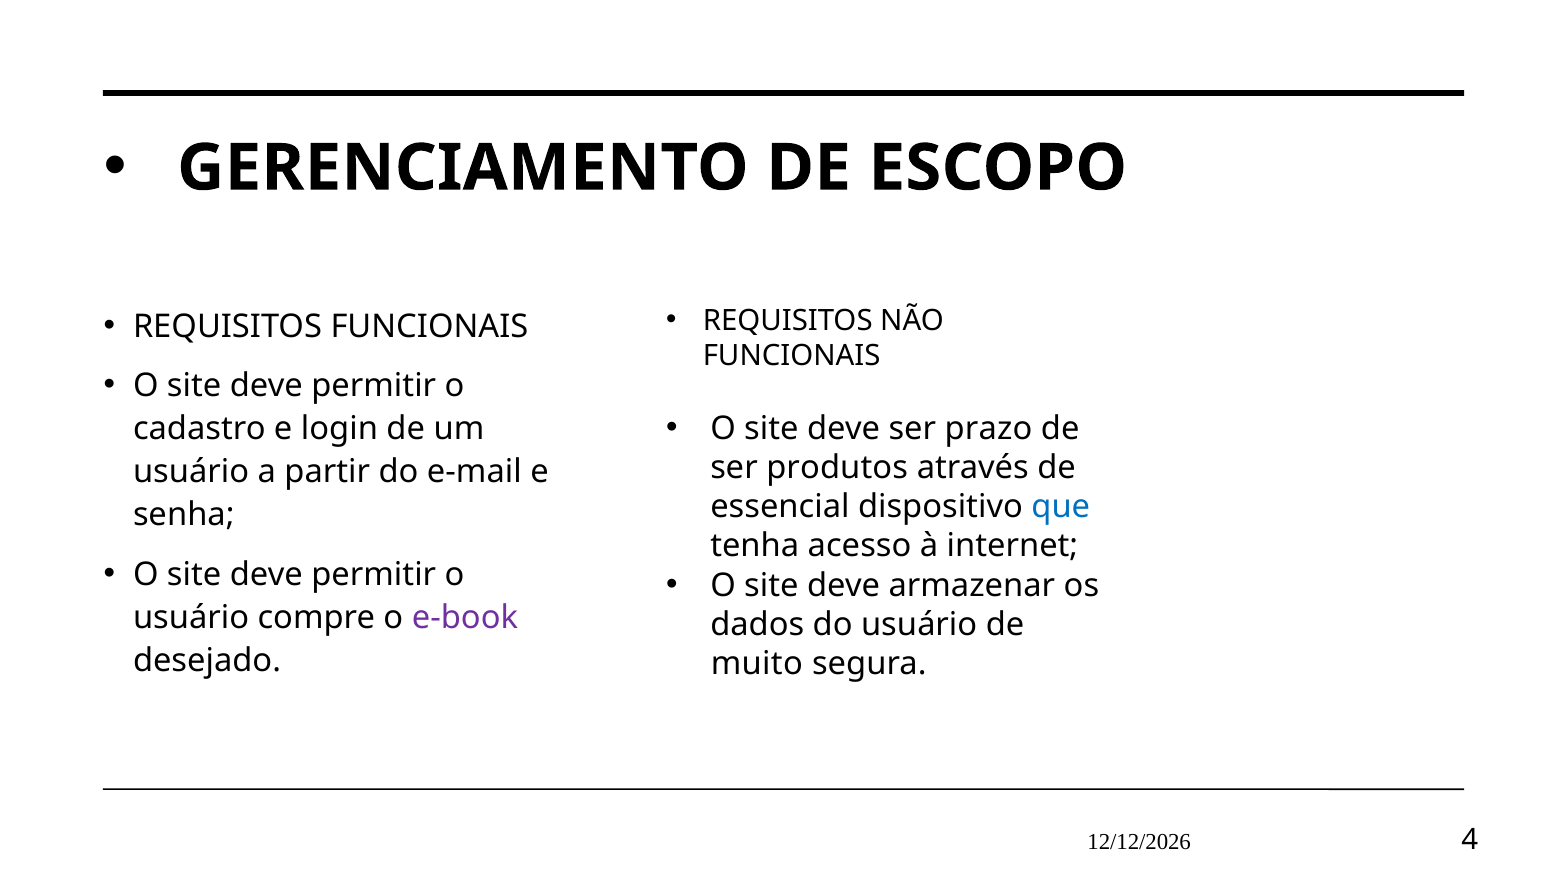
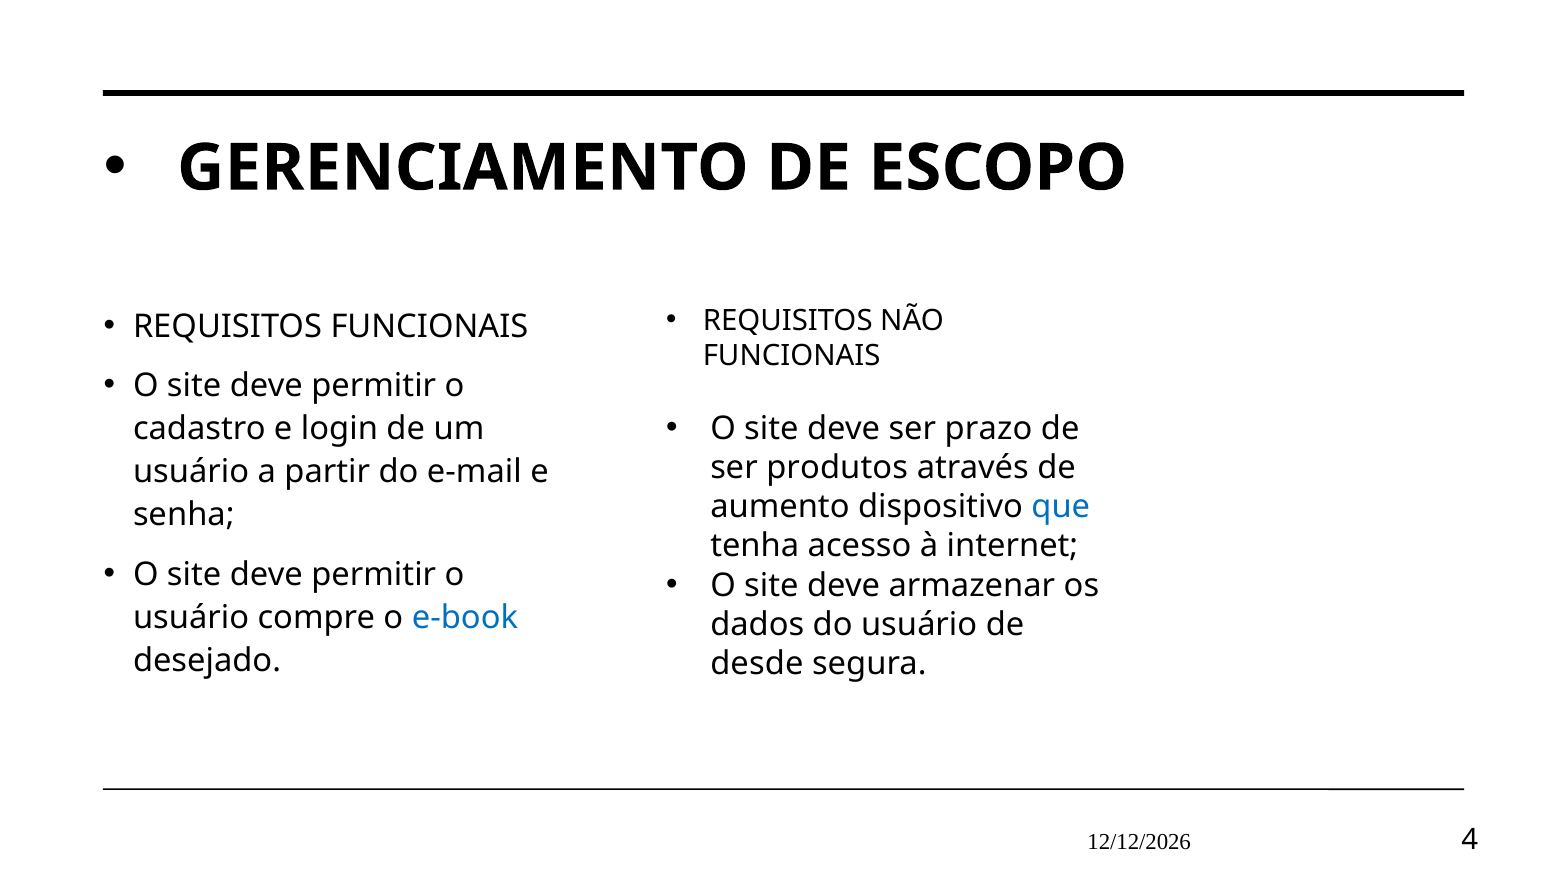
essencial: essencial -> aumento (780, 507)
e-book colour: purple -> blue (465, 618)
muito: muito -> desde (757, 664)
